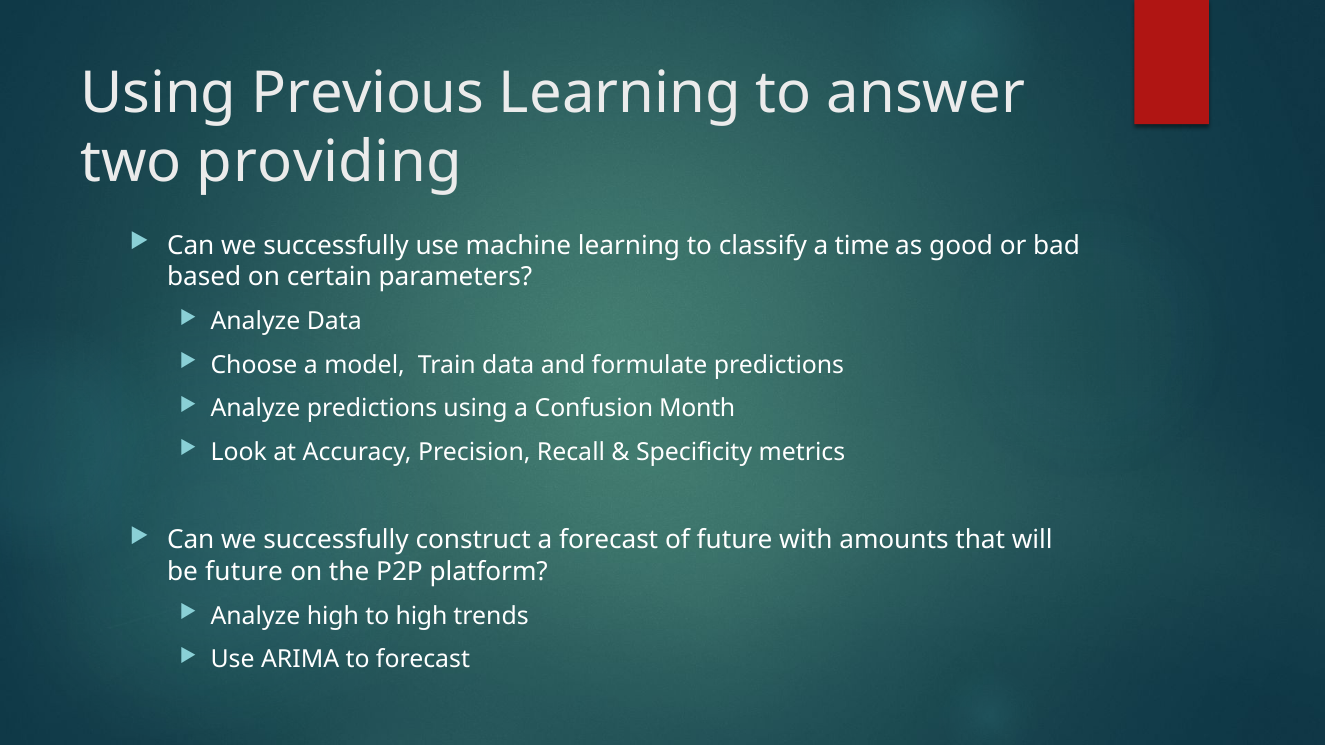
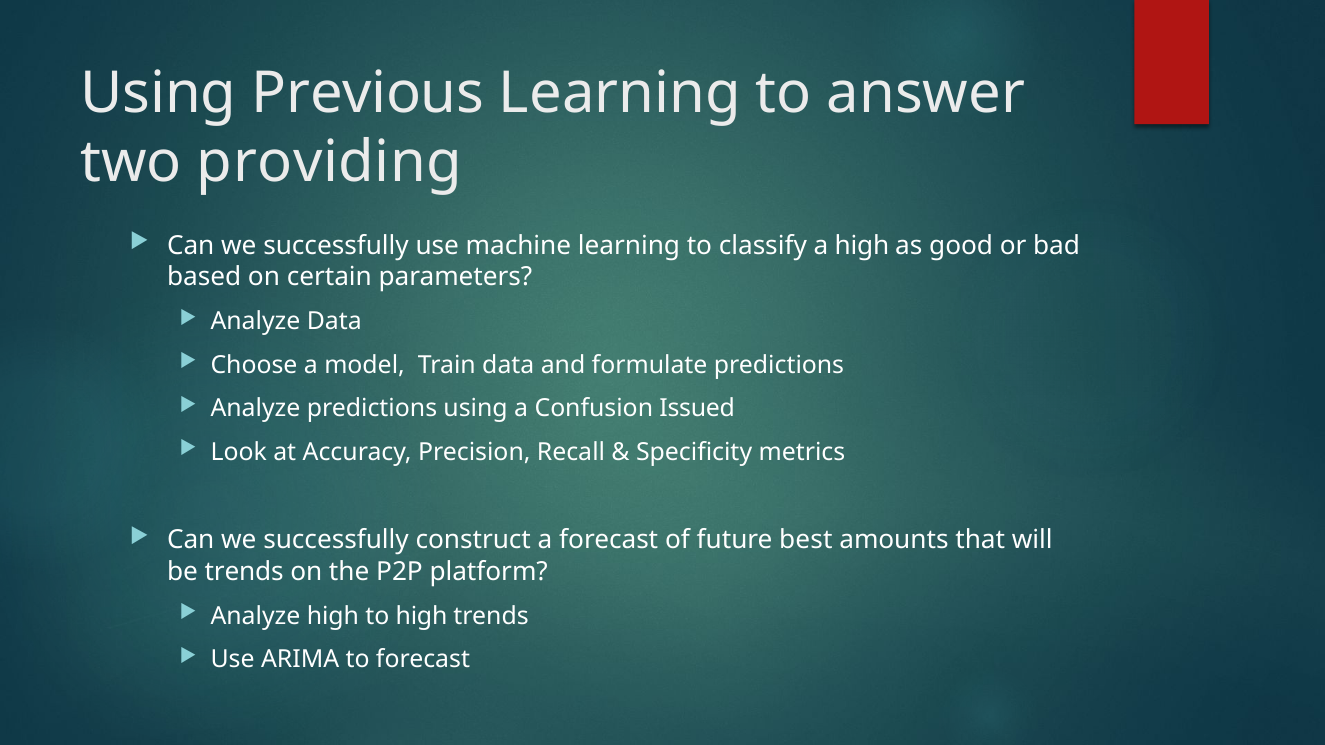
a time: time -> high (862, 246)
Month: Month -> Issued (697, 409)
with: with -> best (806, 540)
be future: future -> trends (244, 572)
